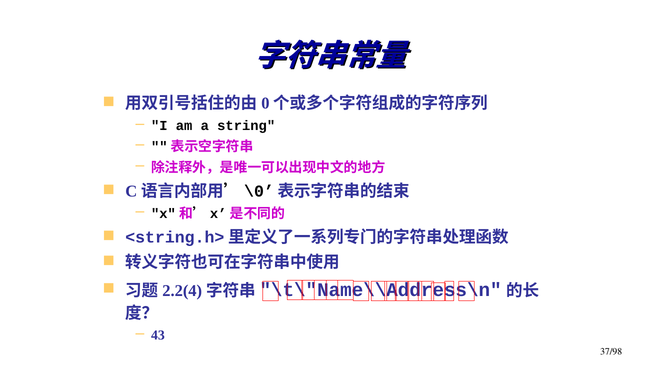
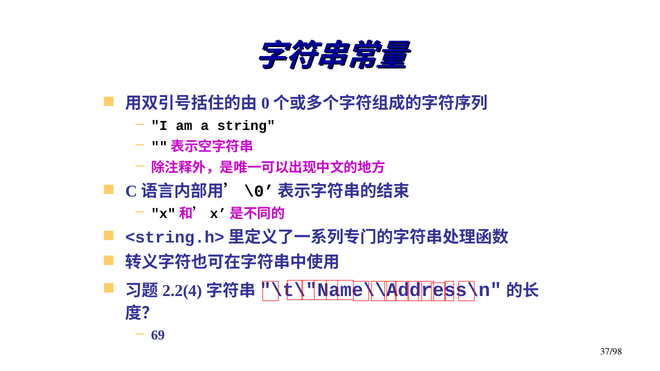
43: 43 -> 69 (158, 336)
